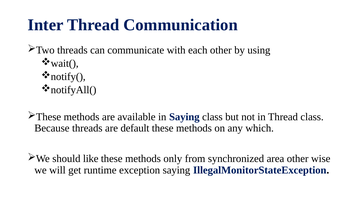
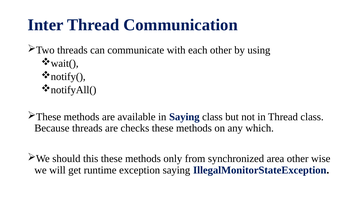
default: default -> checks (135, 128)
like: like -> this (91, 158)
